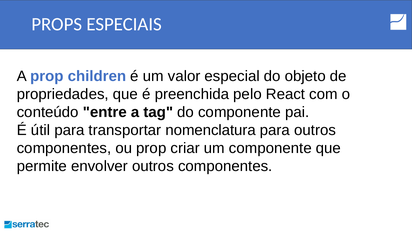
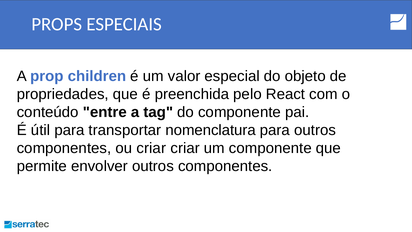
ou prop: prop -> criar (151, 148)
